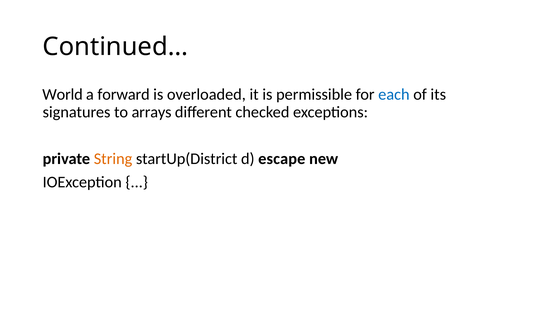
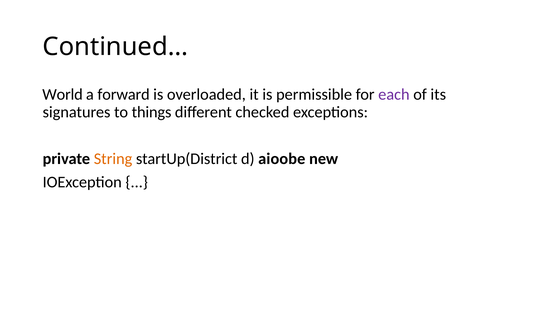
each colour: blue -> purple (394, 95)
arrays: arrays -> things (152, 112)
escape: escape -> aioobe (282, 159)
